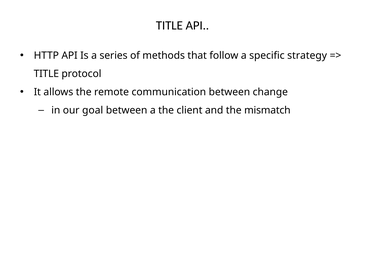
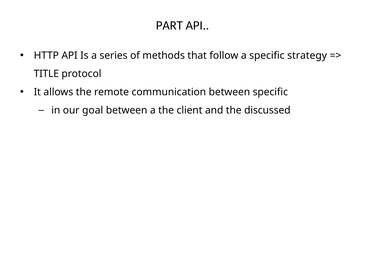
TITLE: TITLE -> PART (169, 25)
between change: change -> specific (270, 92)
mismatch: mismatch -> discussed (267, 110)
